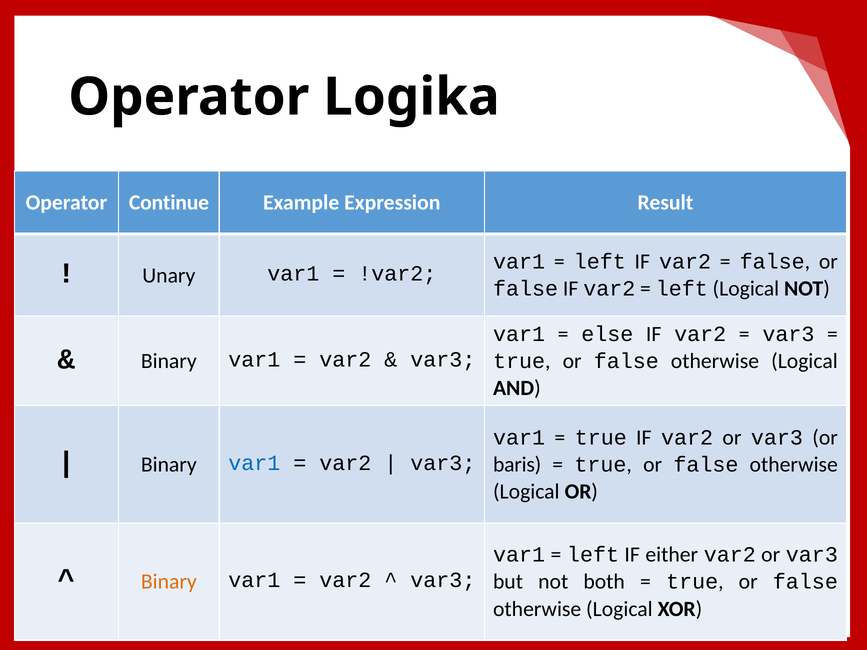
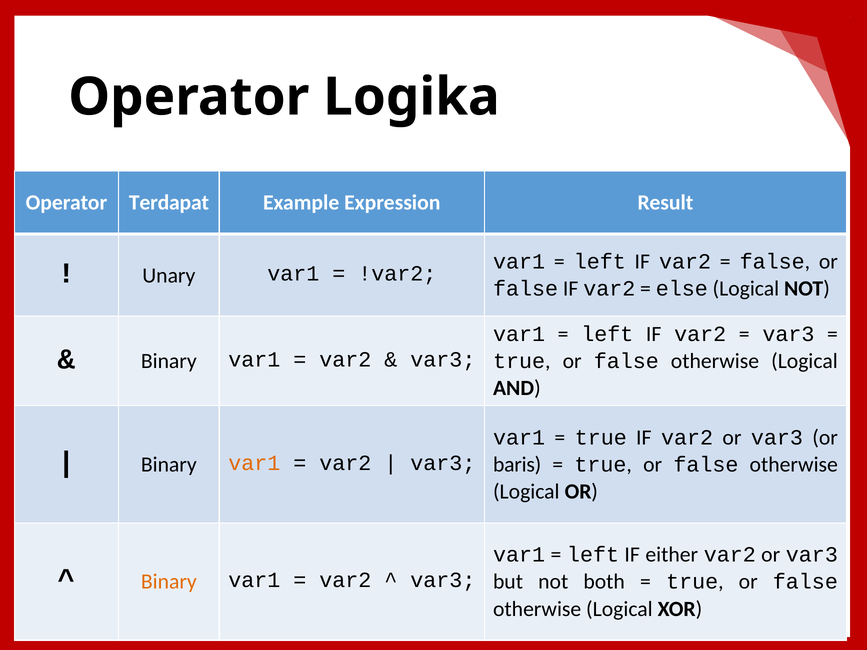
Continue: Continue -> Terdapat (169, 203)
left: left -> else (682, 289)
else: else -> left (607, 334)
var1 colour: blue -> orange (254, 463)
